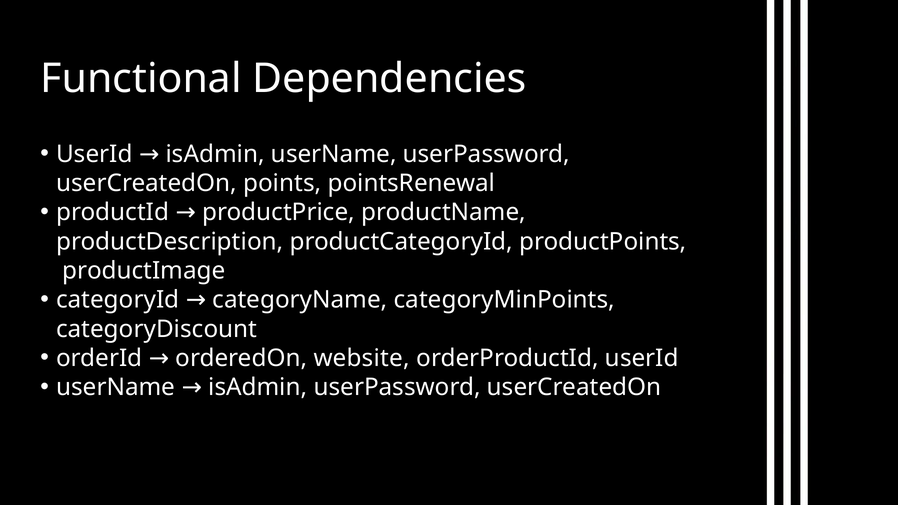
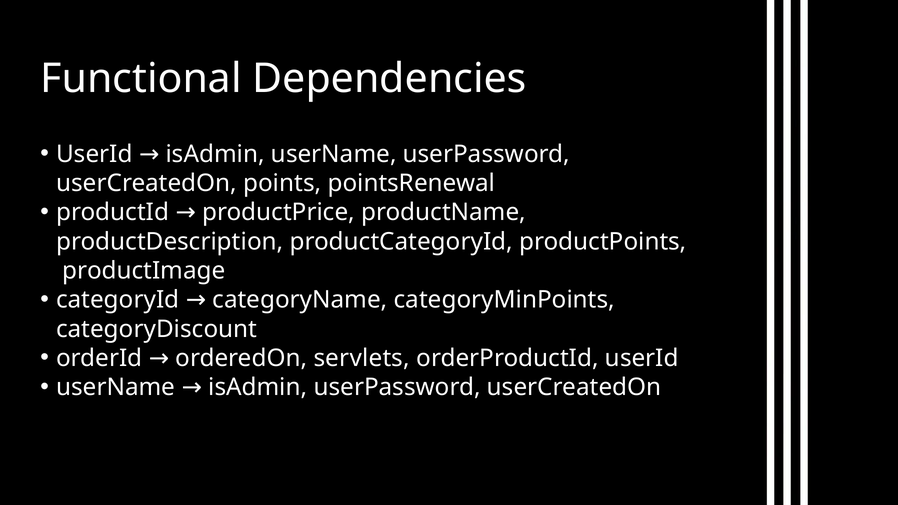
website: website -> servlets (362, 358)
